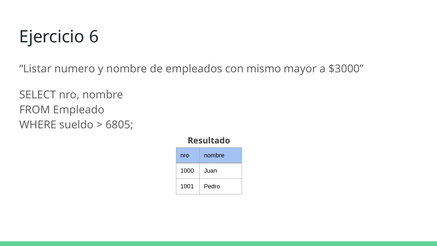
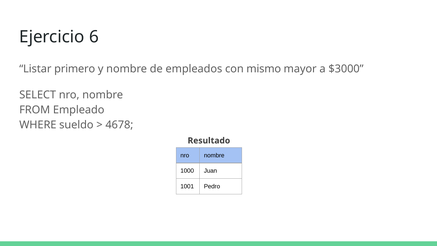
numero: numero -> primero (75, 69)
6805: 6805 -> 4678 (119, 125)
